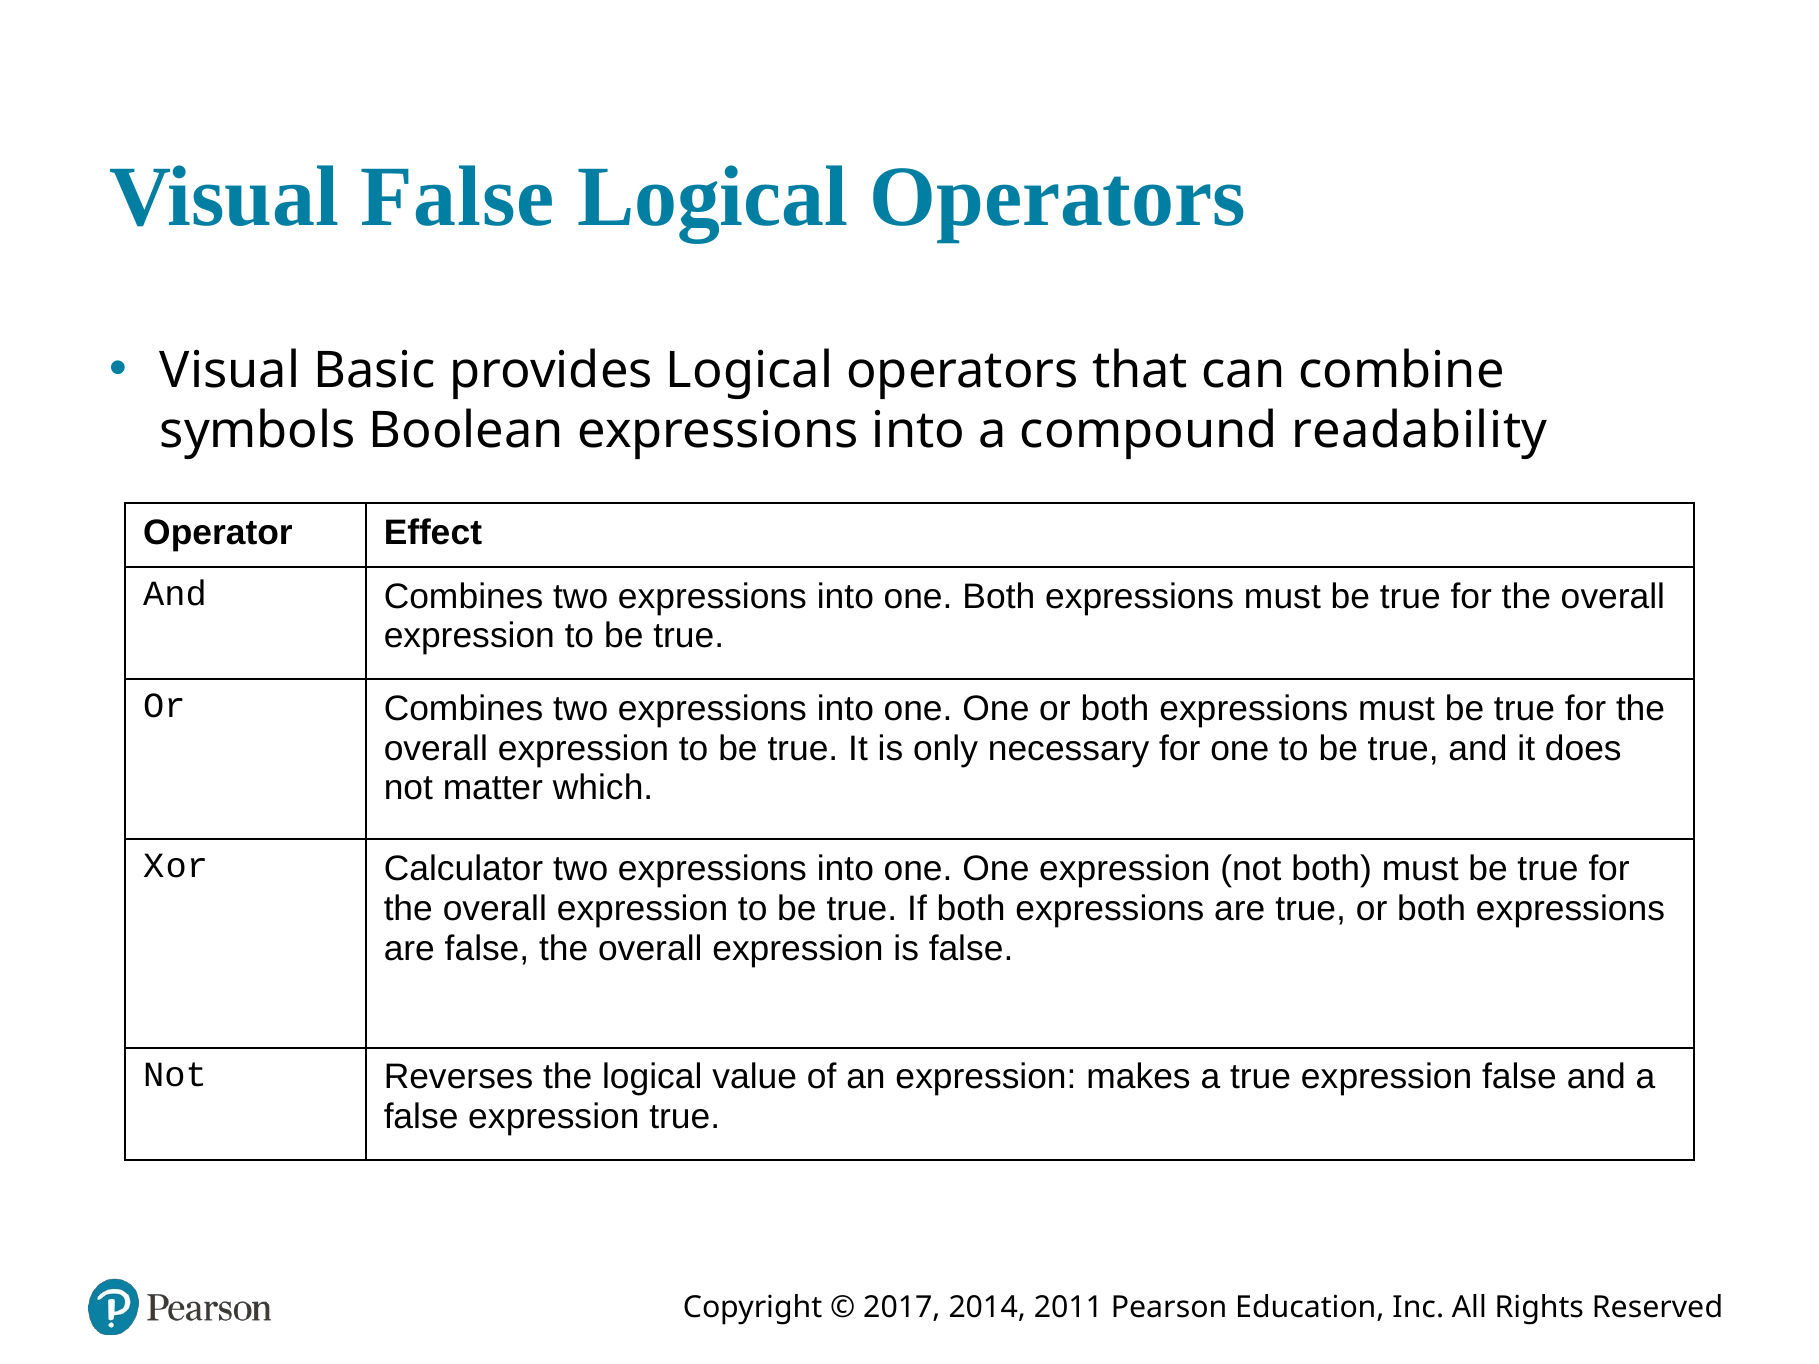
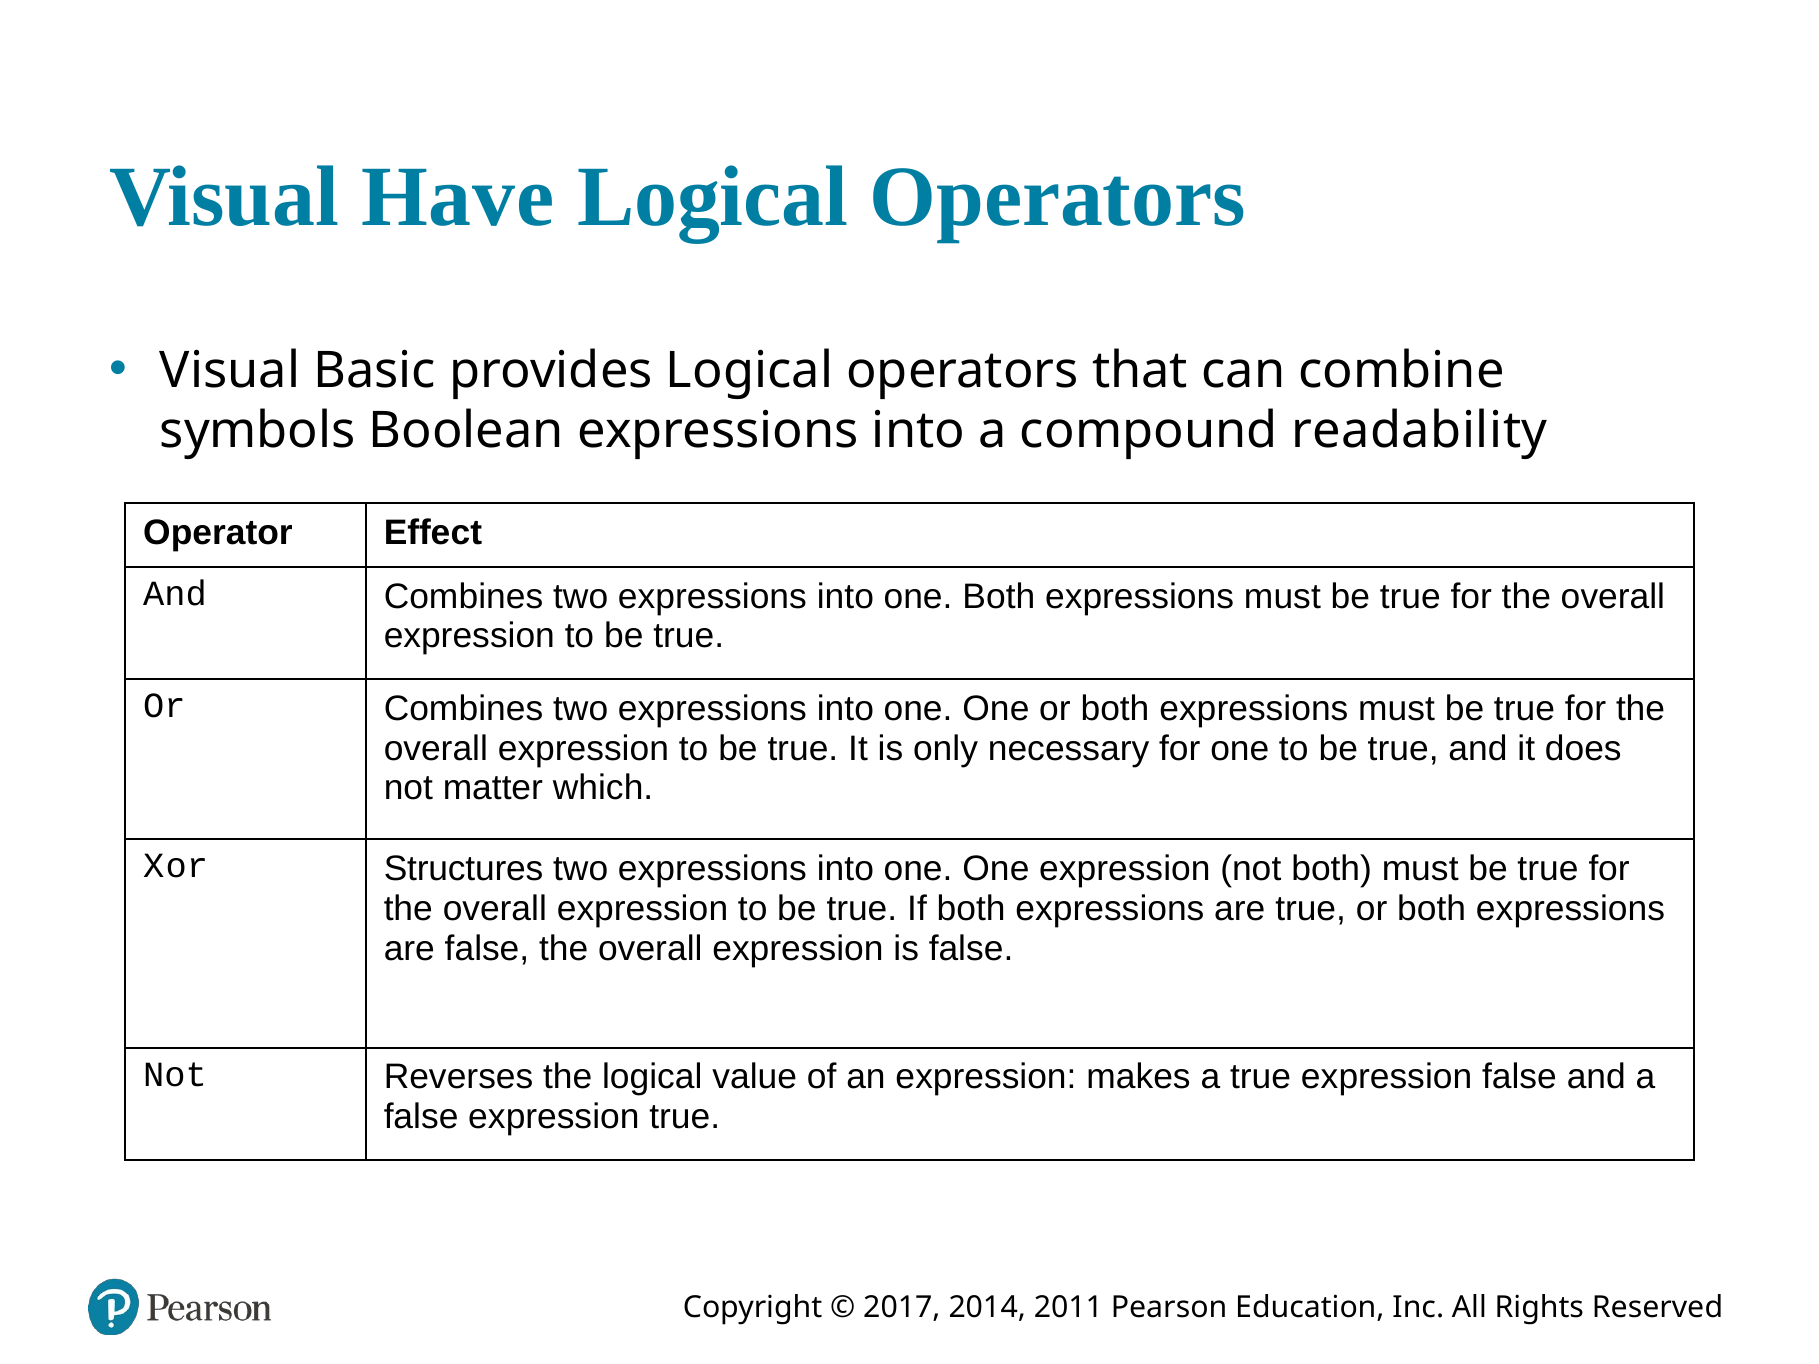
Visual False: False -> Have (458, 197)
Calculator: Calculator -> Structures (464, 869)
